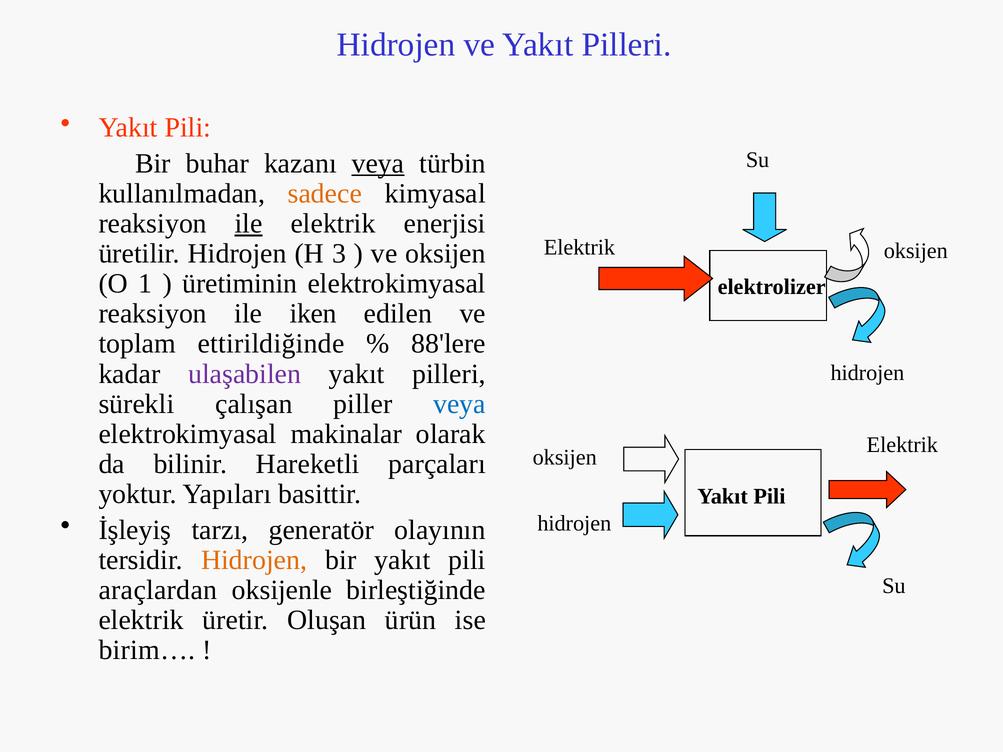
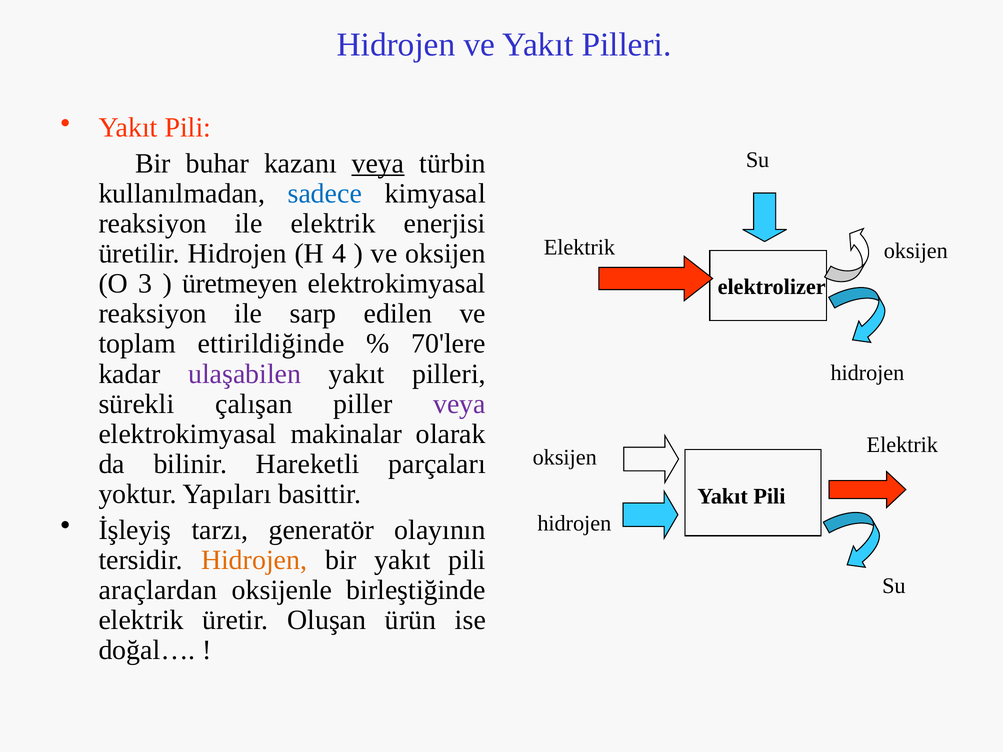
sadece colour: orange -> blue (325, 193)
ile underline: present -> none (249, 224)
3: 3 -> 4 (339, 254)
1: 1 -> 3 (145, 284)
üretiminin: üretiminin -> üretmeyen (240, 284)
iken: iken -> sarp (313, 314)
88'lere: 88'lere -> 70'lere (448, 344)
veya colour: blue -> purple (459, 404)
birim…: birim… -> doğal… (147, 650)
